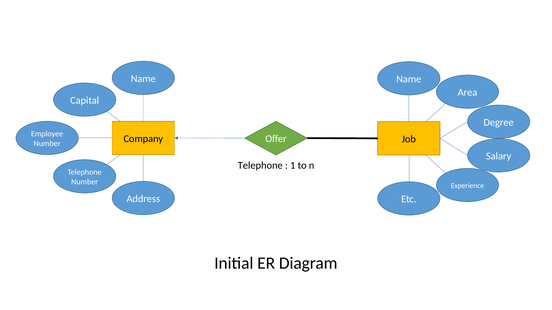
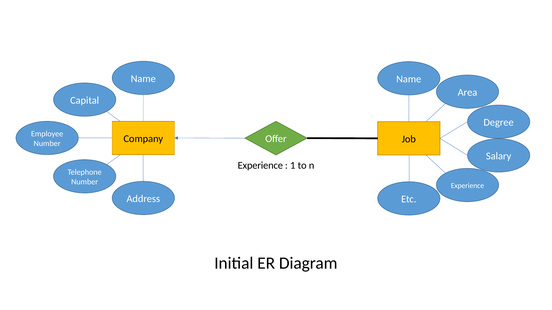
Telephone: Telephone -> Experience (260, 166)
